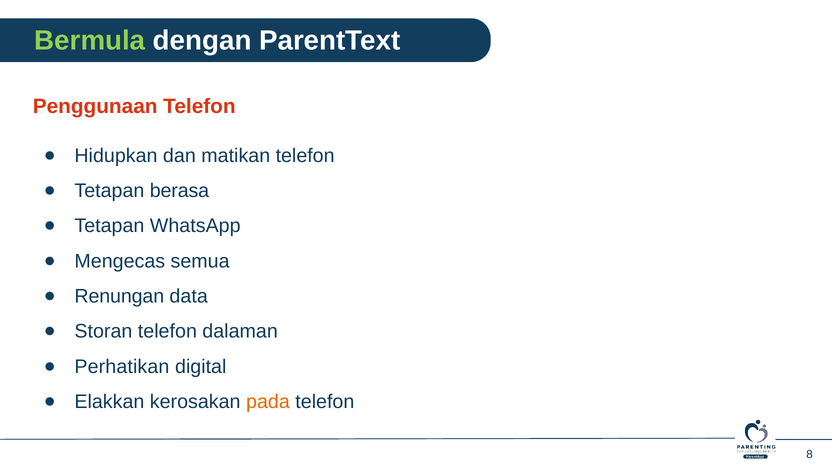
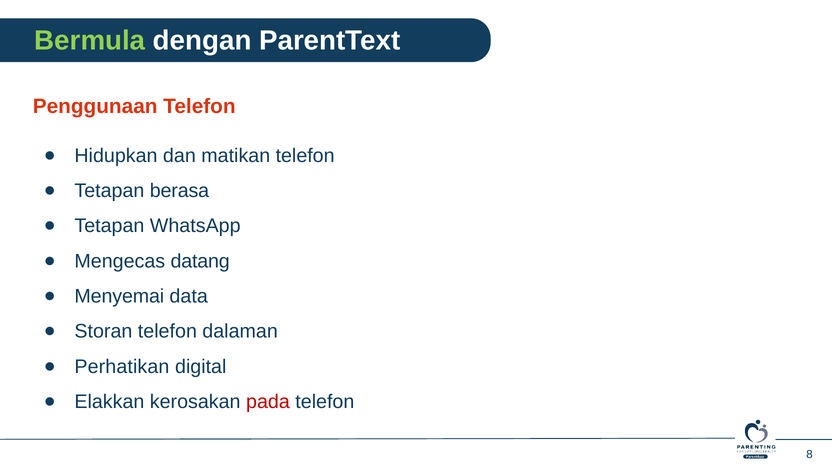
semua: semua -> datang (200, 261)
Renungan: Renungan -> Menyemai (119, 296)
pada colour: orange -> red (268, 402)
